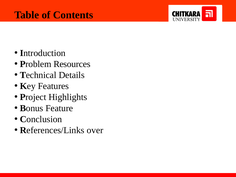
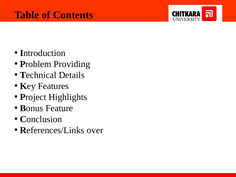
Resources: Resources -> Providing (72, 64)
